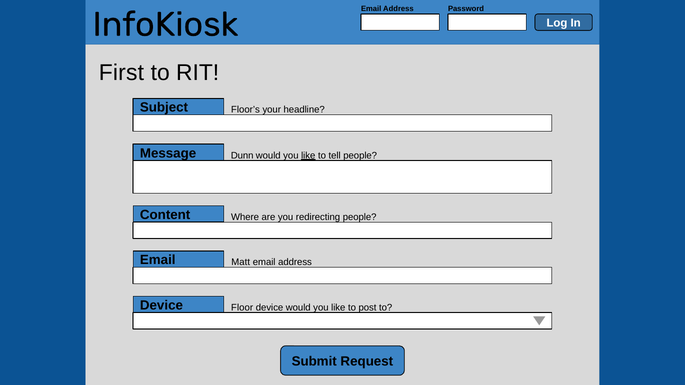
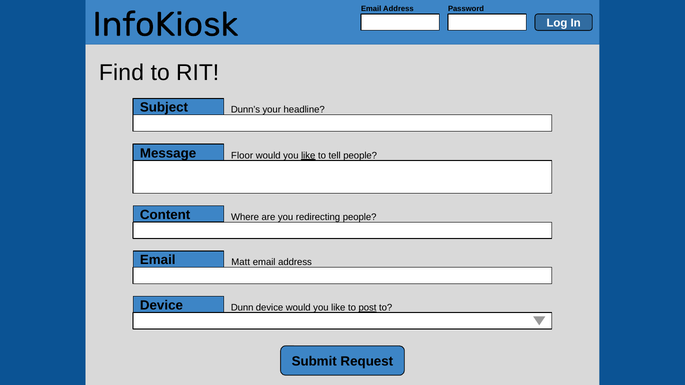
First: First -> Find (121, 73)
Floor’s: Floor’s -> Dunn’s (246, 110)
Dunn: Dunn -> Floor (242, 156)
Floor: Floor -> Dunn (242, 308)
post underline: none -> present (368, 308)
